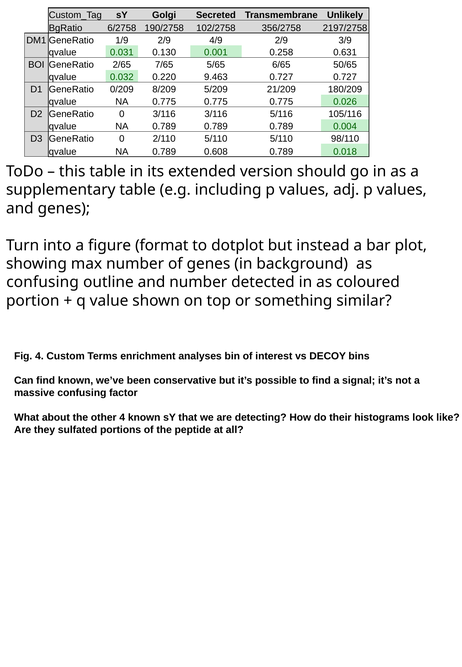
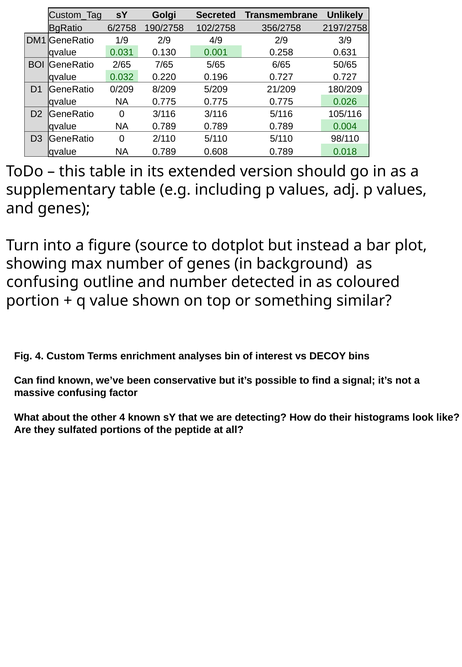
9.463: 9.463 -> 0.196 (216, 77)
format: format -> source (162, 245)
